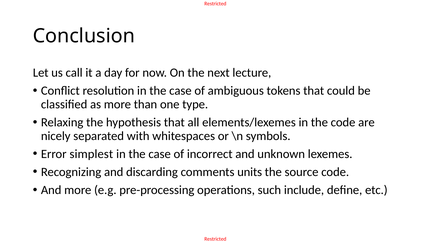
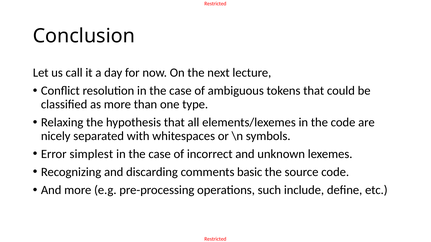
units: units -> basic (250, 172)
